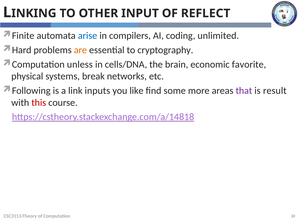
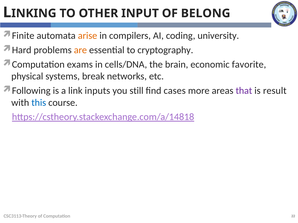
REFLECT: REFLECT -> BELONG (206, 13)
arise colour: blue -> orange (88, 36)
unlimited: unlimited -> university (218, 36)
unless: unless -> exams (80, 65)
like: like -> still (137, 91)
some: some -> cases (175, 91)
this colour: red -> blue (39, 103)
